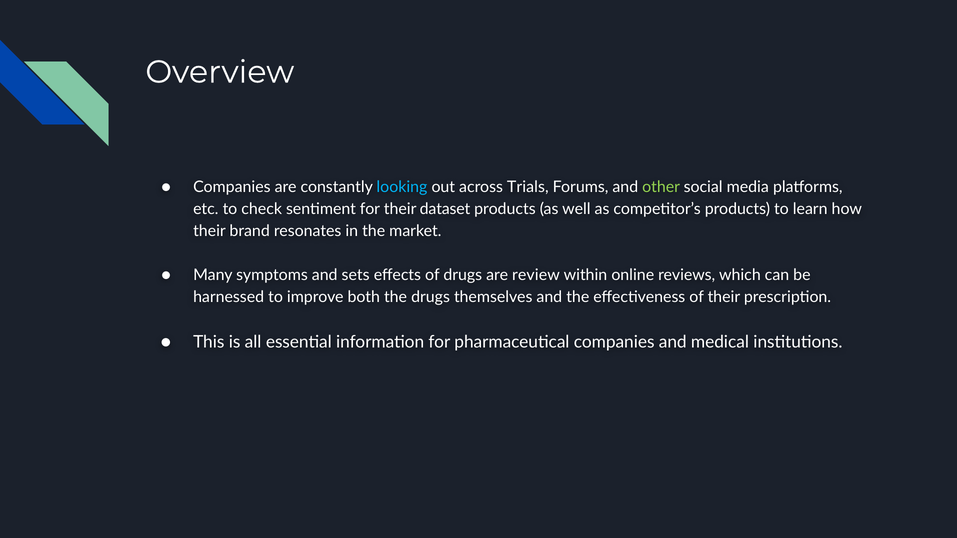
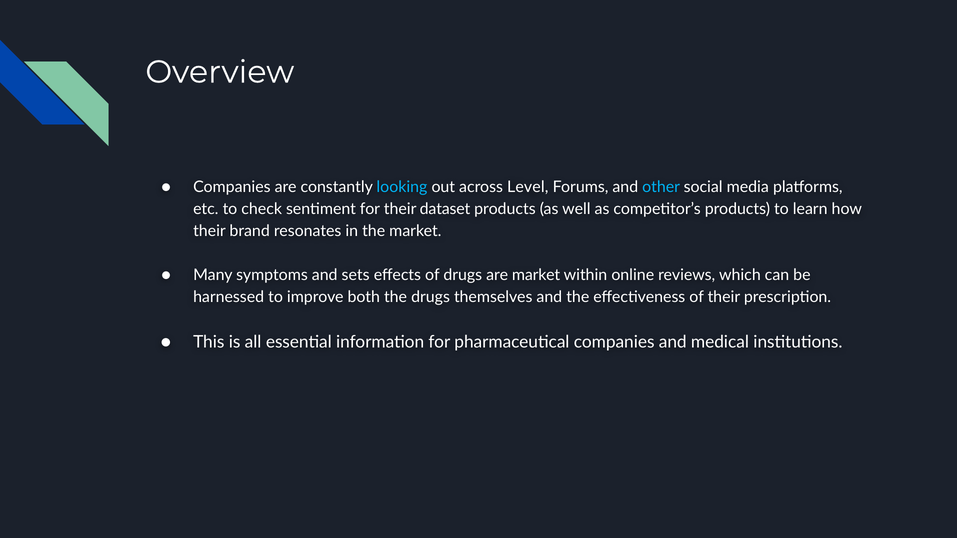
Trials: Trials -> Level (528, 187)
other colour: light green -> light blue (661, 187)
are review: review -> market (536, 275)
